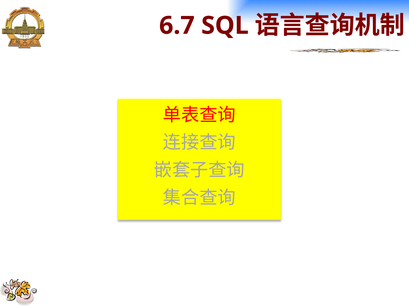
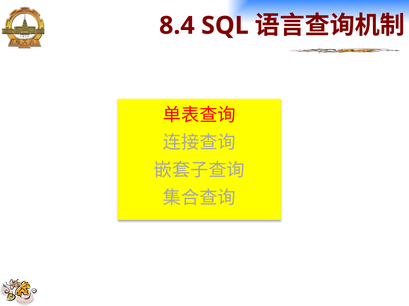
6.7: 6.7 -> 8.4 (177, 26)
